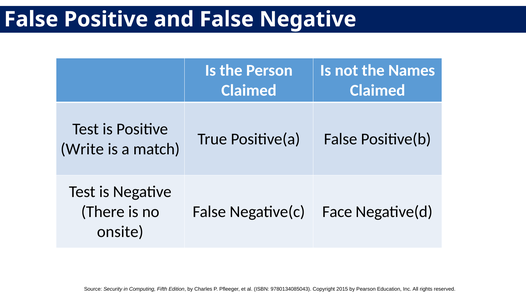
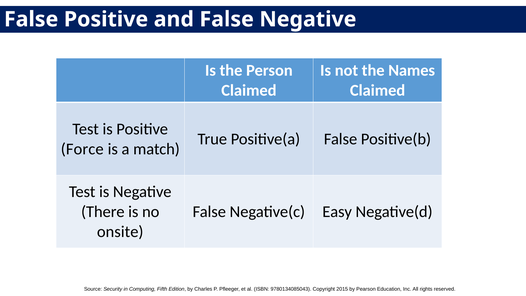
Write: Write -> Force (82, 149)
Face: Face -> Easy (337, 212)
